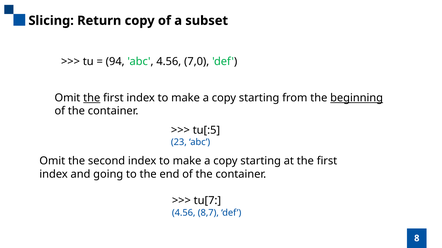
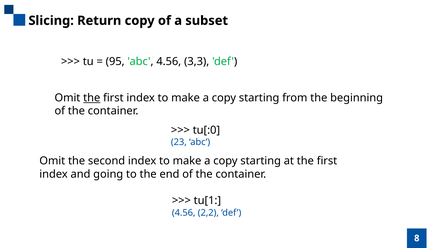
94: 94 -> 95 (115, 62)
7,0: 7,0 -> 3,3 (197, 62)
beginning underline: present -> none (357, 98)
tu[:5: tu[:5 -> tu[:0 (206, 130)
tu[7: tu[7 -> tu[1 (207, 201)
8,7: 8,7 -> 2,2 (208, 213)
